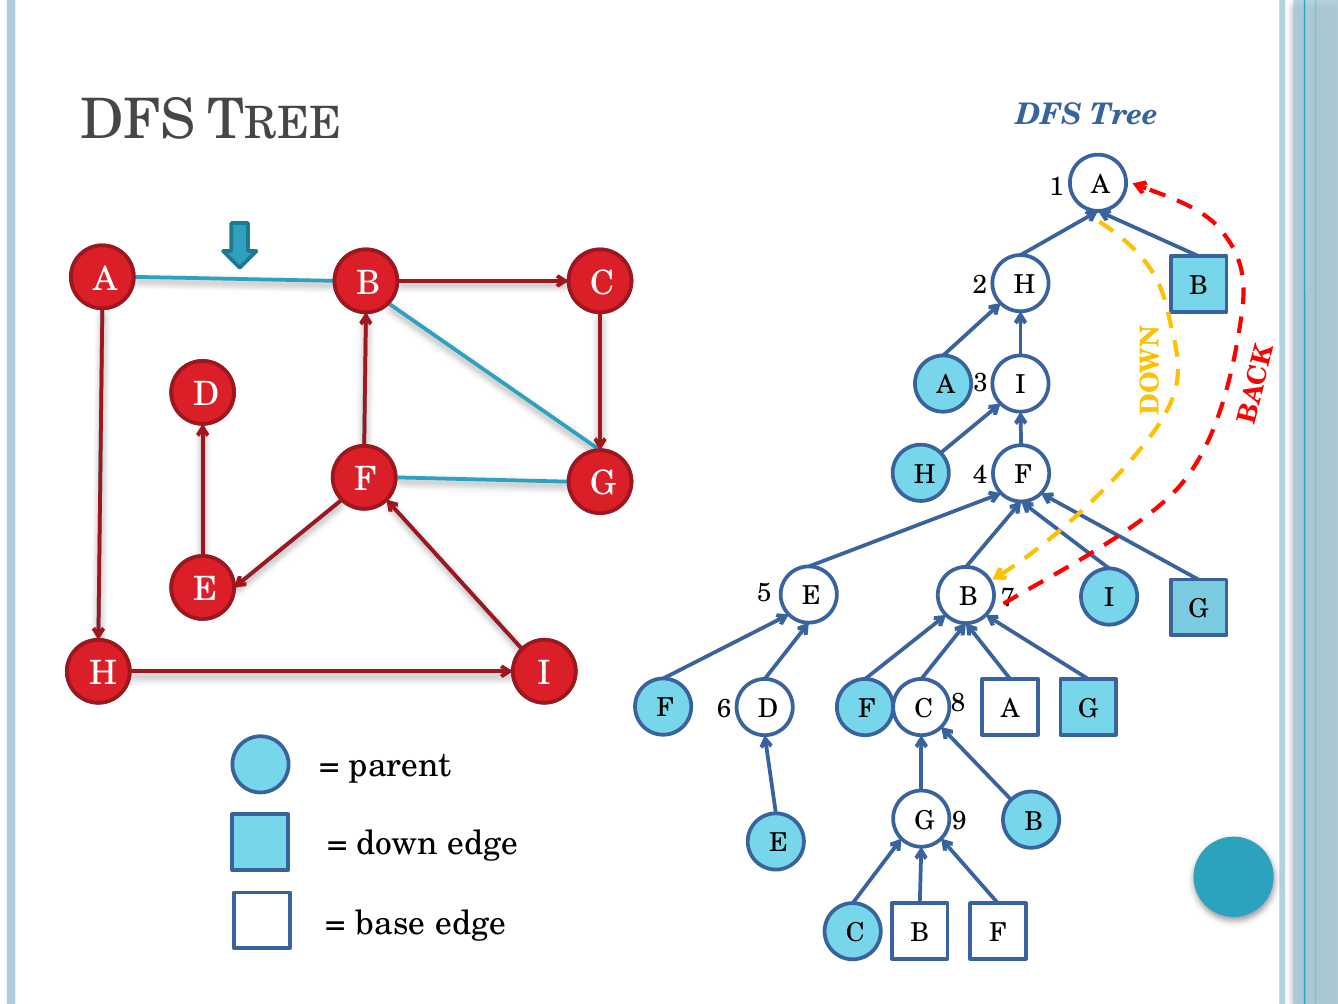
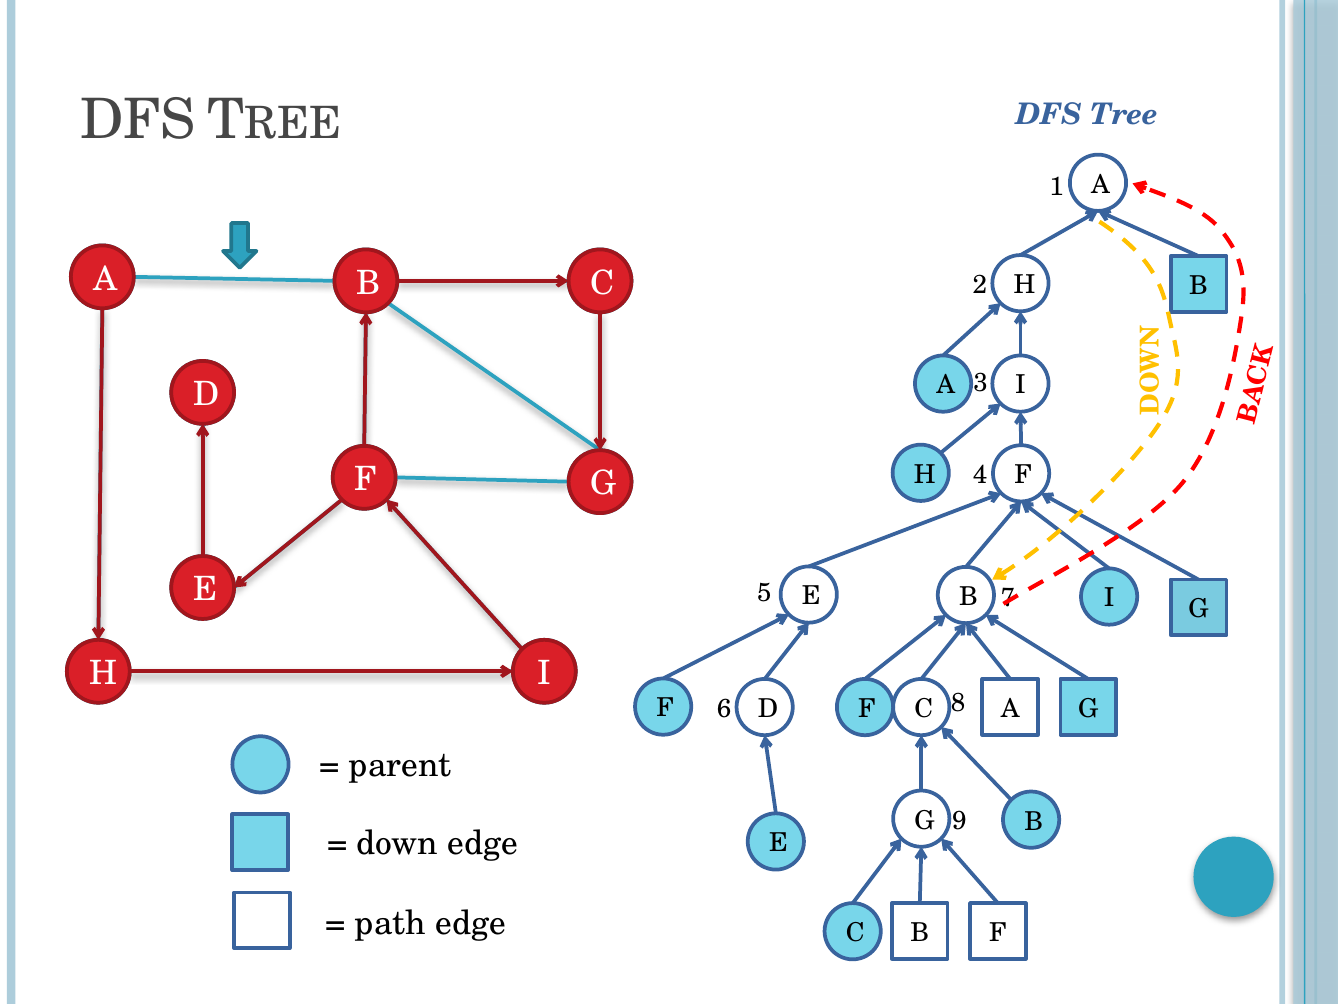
base: base -> path (391, 923)
